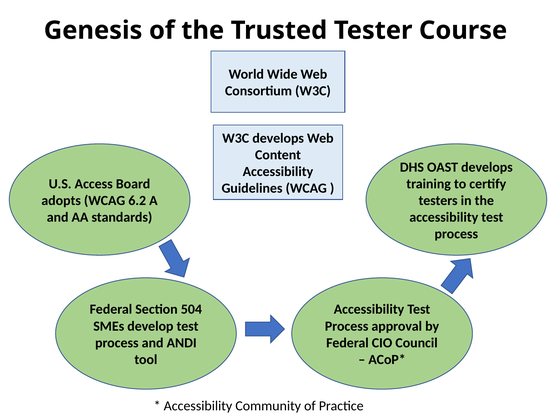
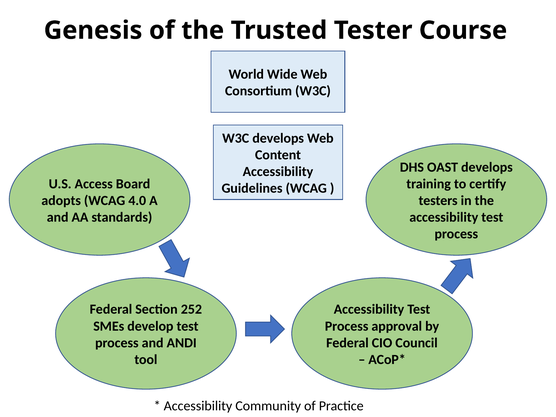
6.2: 6.2 -> 4.0 (137, 200)
504: 504 -> 252 (191, 309)
